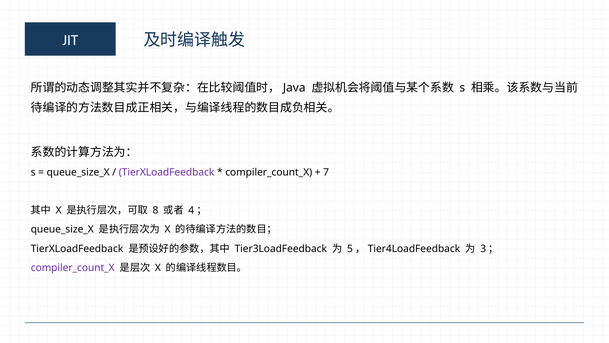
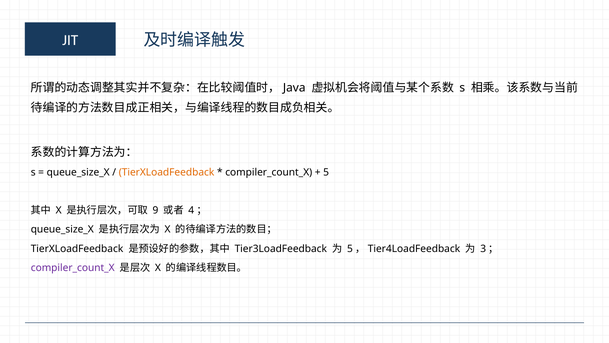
TierXLoadFeedback colour: purple -> orange (167, 172)
7: 7 -> 5 (326, 172)
8: 8 -> 9 (155, 210)
